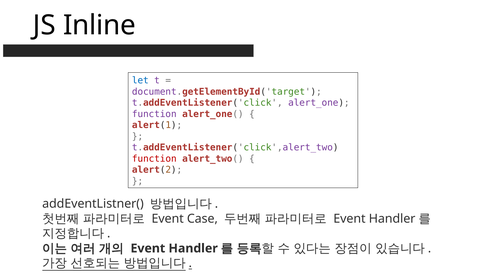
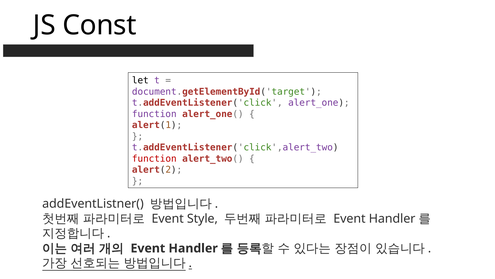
Inline: Inline -> Const (99, 25)
let colour: blue -> black (140, 80)
Case: Case -> Style (202, 218)
